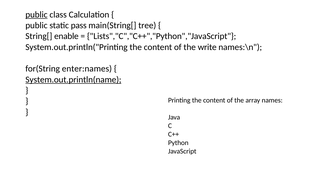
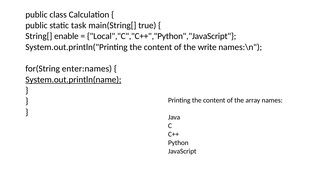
public underline: present -> none (36, 15)
pass: pass -> task (79, 25)
tree: tree -> true (147, 25)
Lists","C","C++","Python","JavaScript: Lists","C","C++","Python","JavaScript -> Local","C","C++","Python","JavaScript (162, 36)
